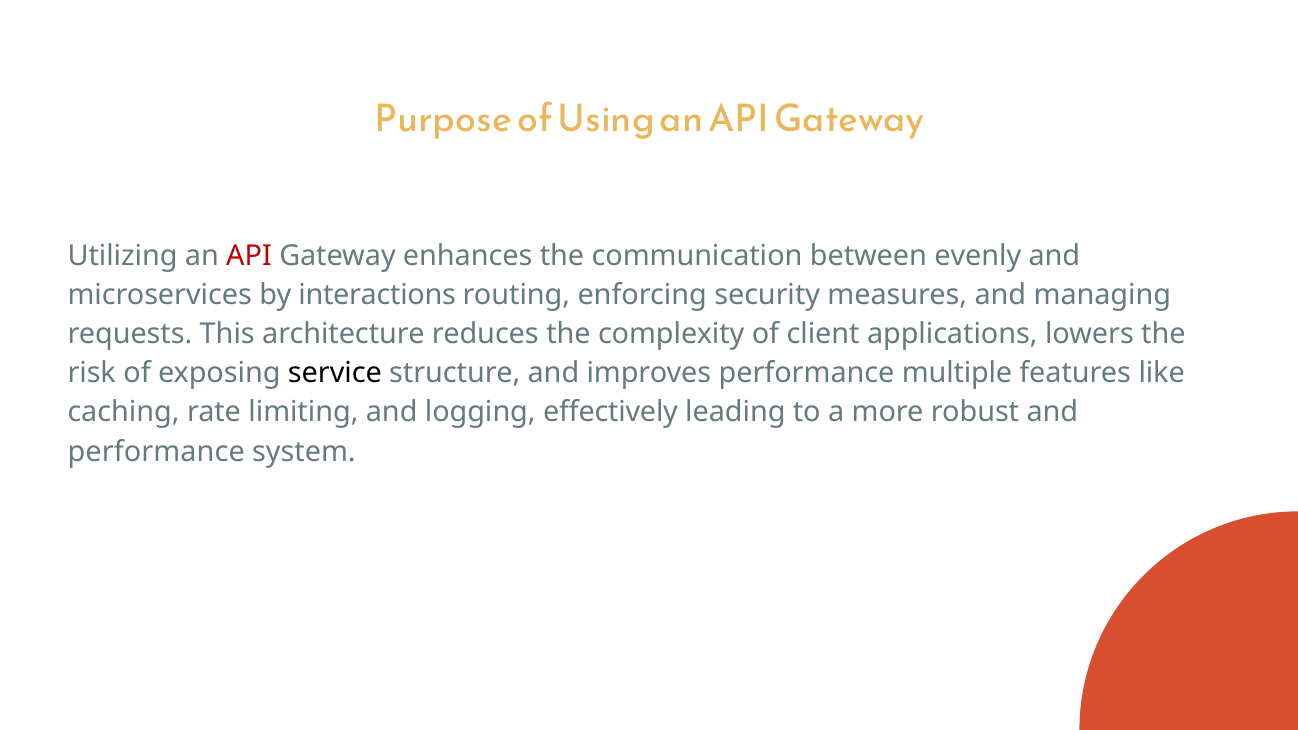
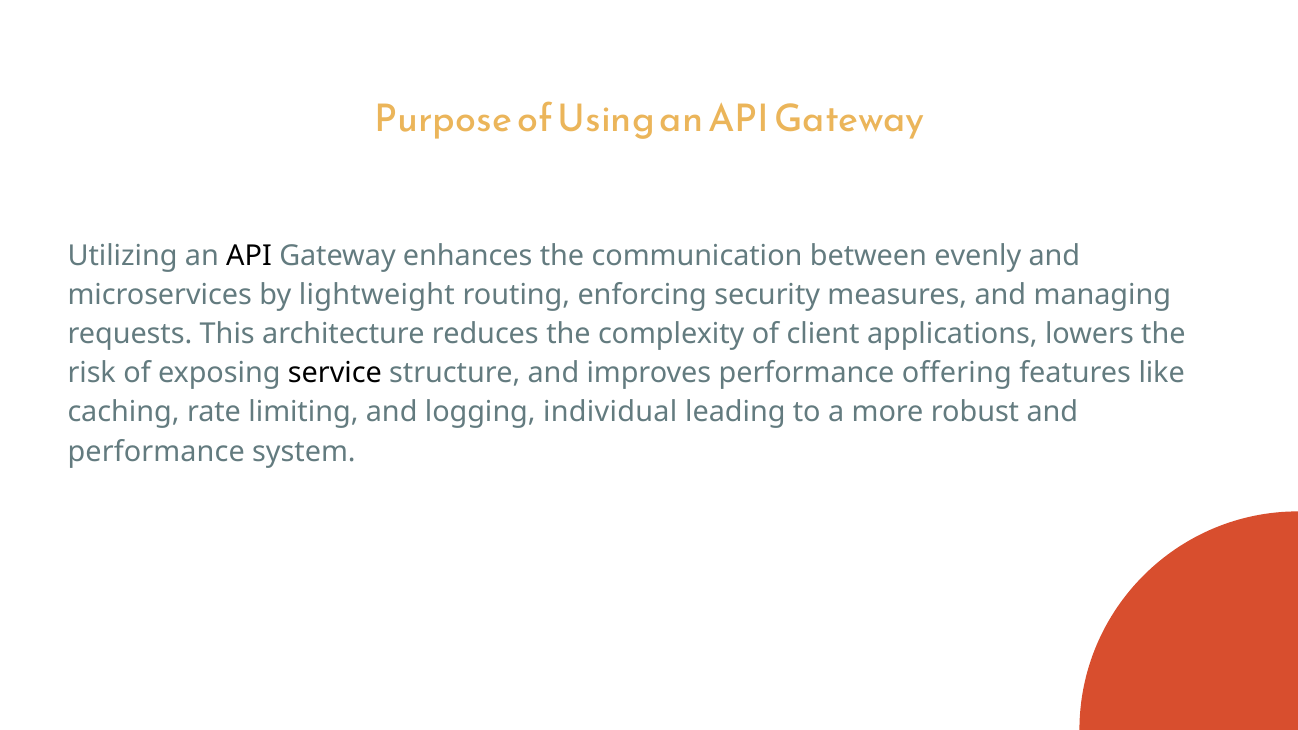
API colour: red -> black (249, 256)
interactions: interactions -> lightweight (377, 295)
multiple: multiple -> offering (957, 373)
effectively: effectively -> individual (610, 412)
